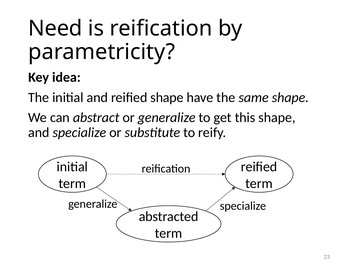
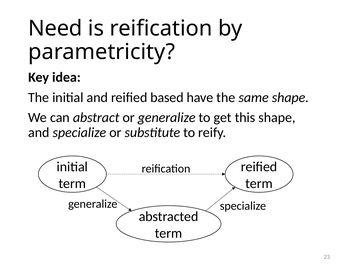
reified shape: shape -> based (167, 97)
